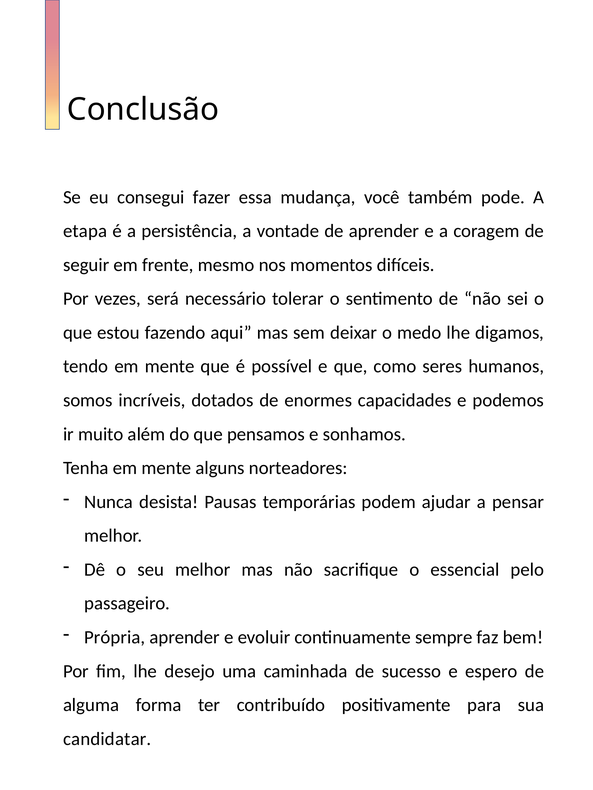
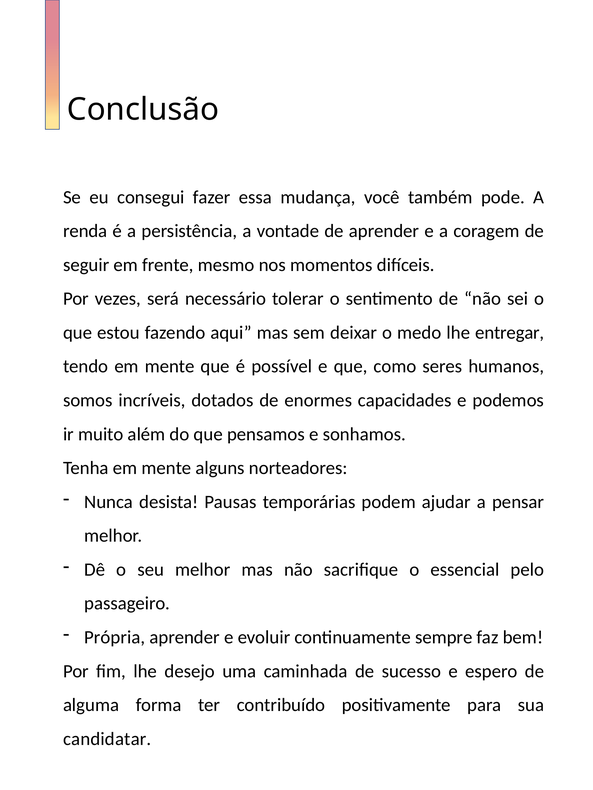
etapa: etapa -> renda (85, 231)
digamos: digamos -> entregar (510, 333)
